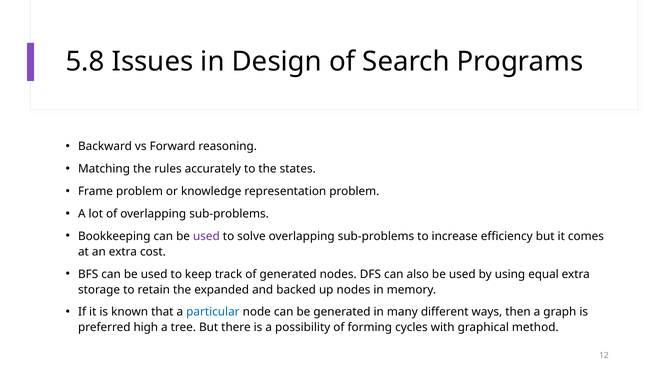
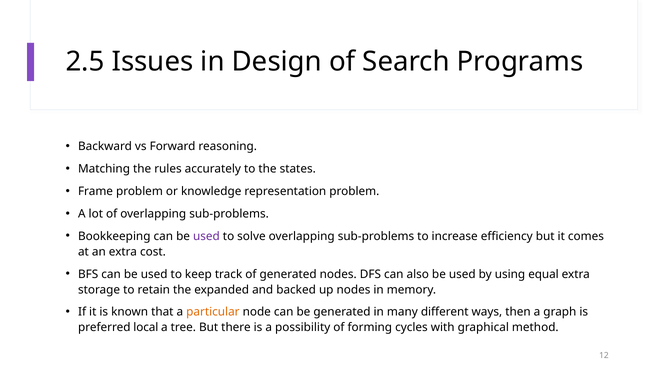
5.8: 5.8 -> 2.5 (85, 62)
particular colour: blue -> orange (213, 312)
high: high -> local (146, 328)
